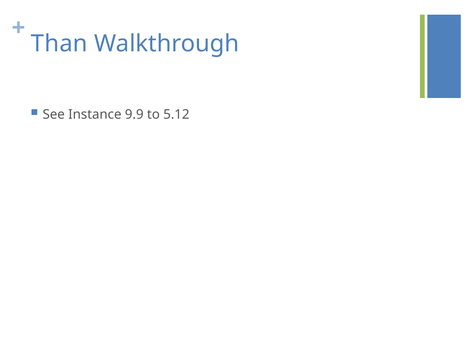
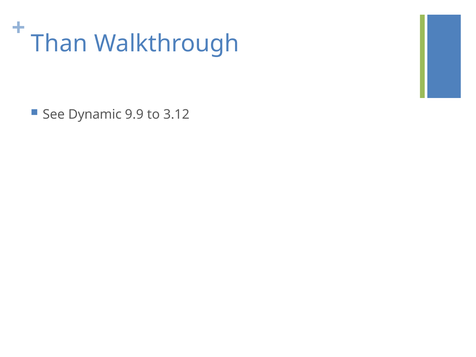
Instance: Instance -> Dynamic (95, 114)
5.12: 5.12 -> 3.12 (176, 114)
